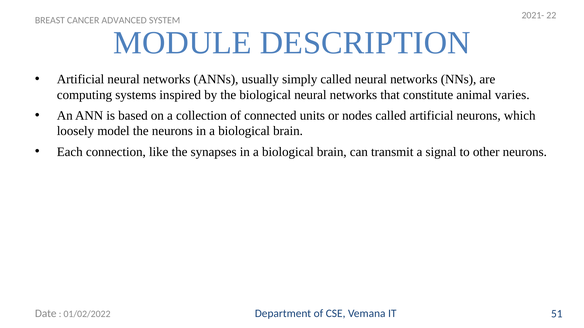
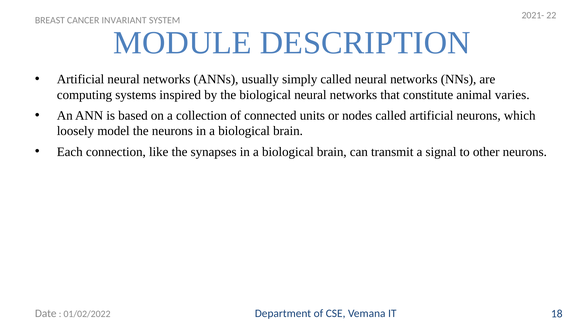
ADVANCED: ADVANCED -> INVARIANT (124, 20)
51: 51 -> 18 (557, 314)
